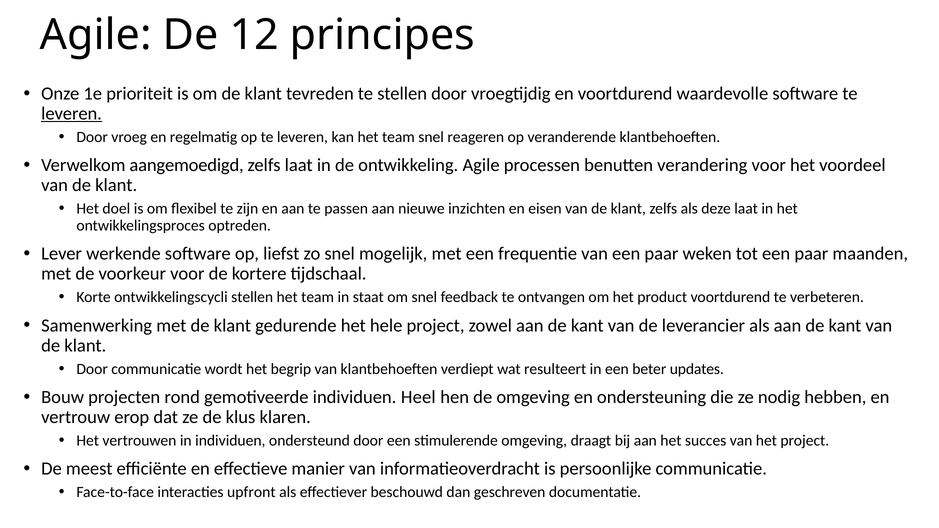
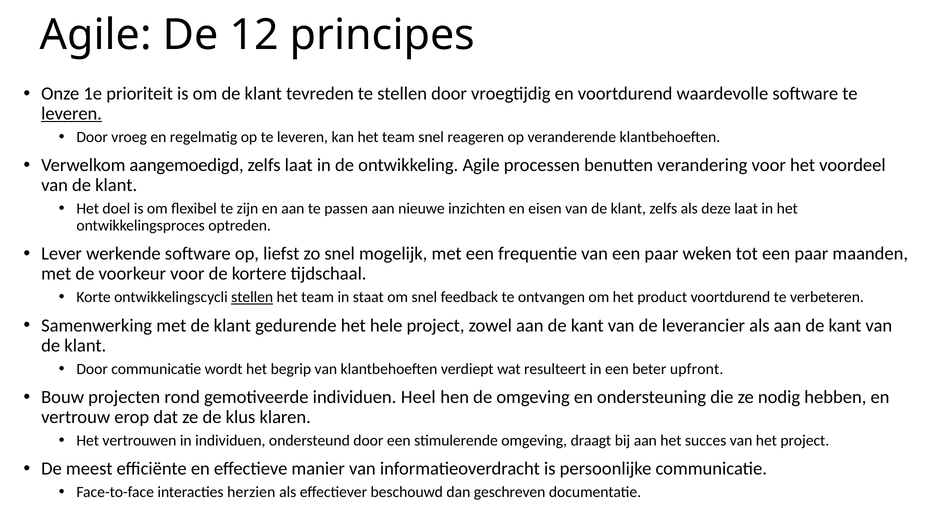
stellen underline: none -> present (252, 297)
updates: updates -> upfront (697, 369)
upfront: upfront -> herzien (251, 492)
